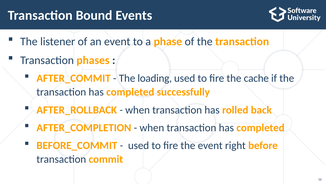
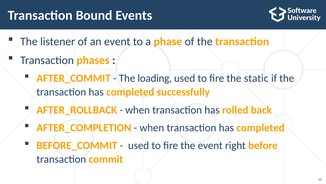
cache: cache -> static (256, 78)
